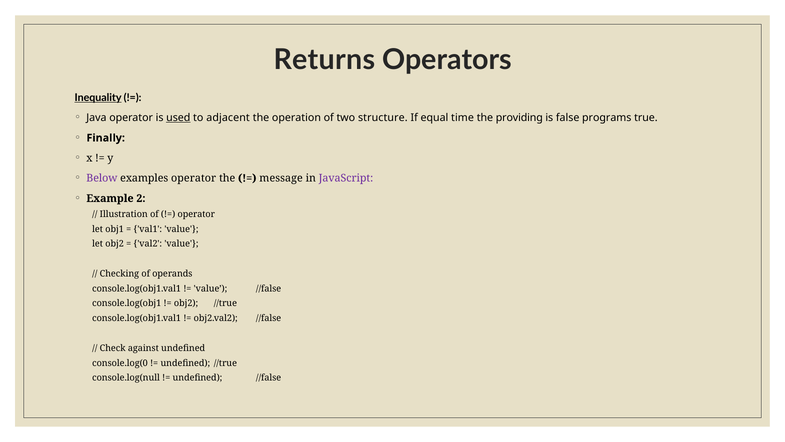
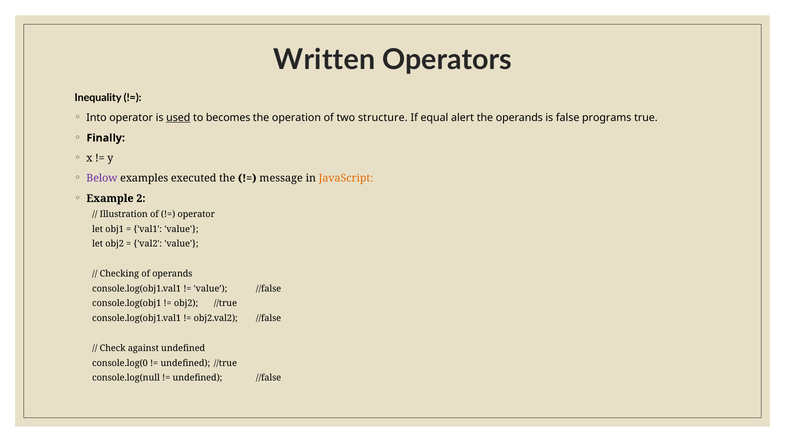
Returns: Returns -> Written (324, 60)
Inequality underline: present -> none (98, 97)
Java: Java -> Into (96, 118)
adjacent: adjacent -> becomes (228, 118)
time: time -> alert (463, 118)
the providing: providing -> operands (519, 118)
examples operator: operator -> executed (194, 178)
JavaScript colour: purple -> orange (346, 178)
